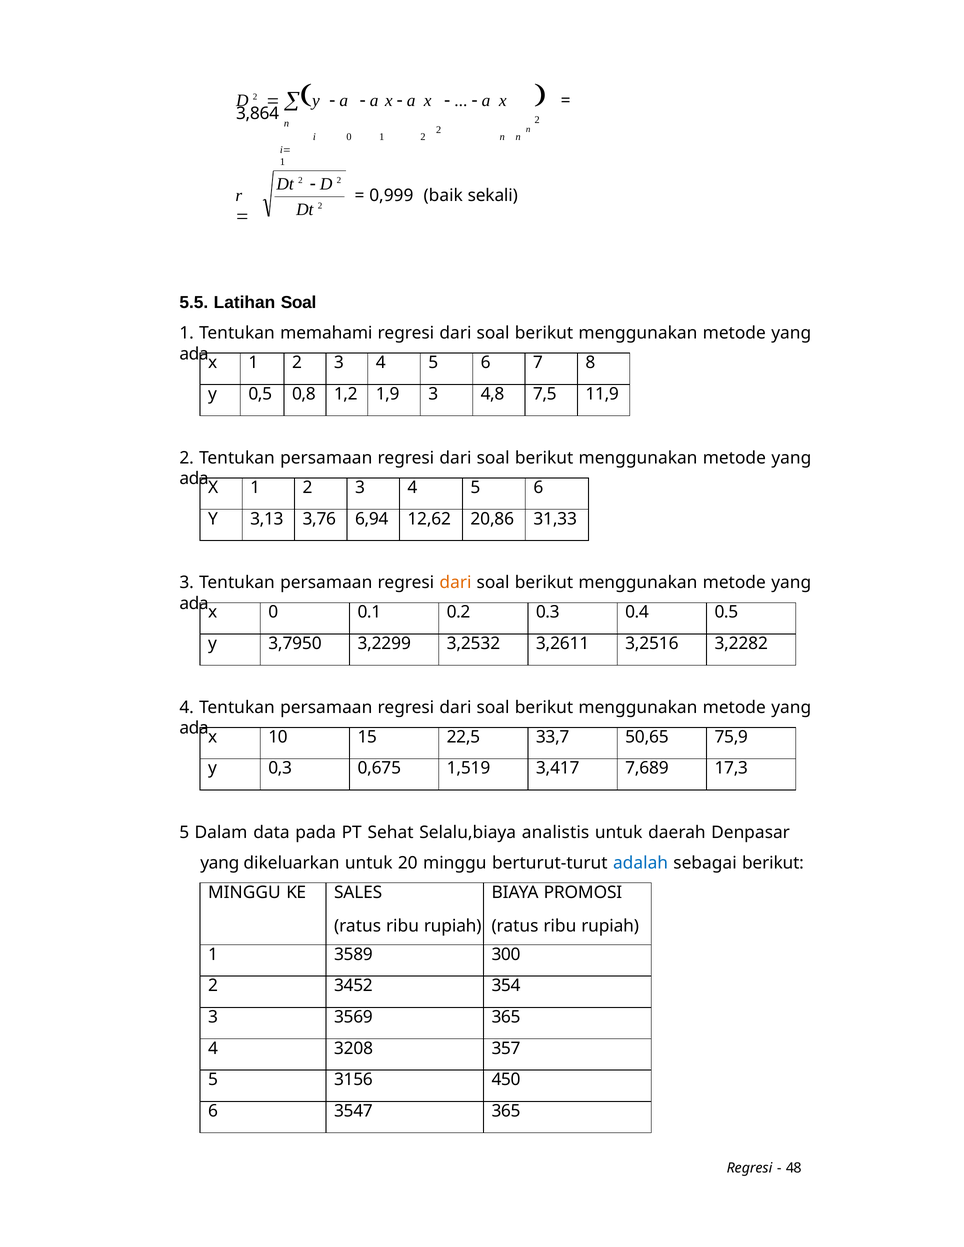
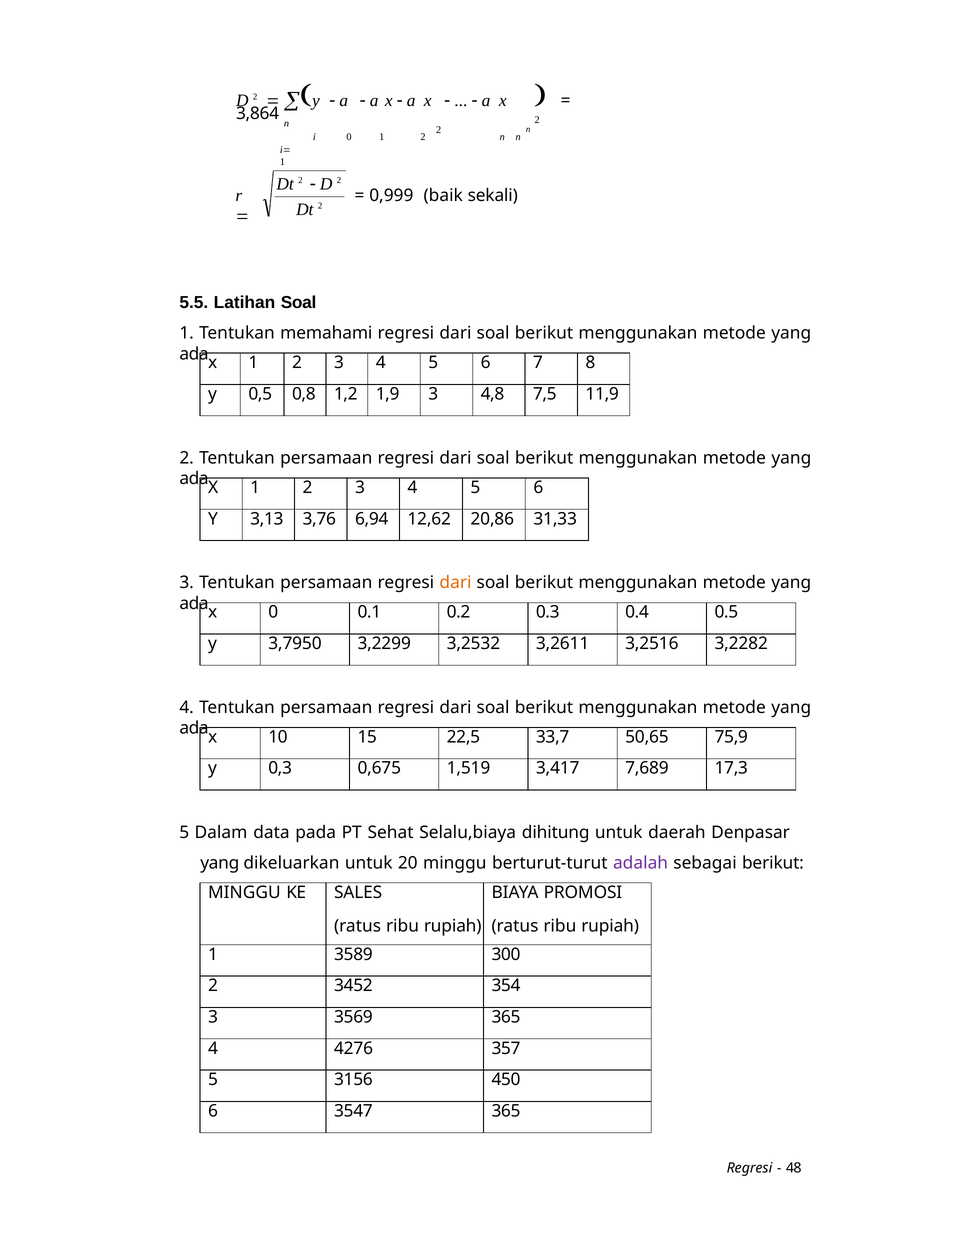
analistis: analistis -> dihitung (556, 833)
adalah colour: blue -> purple (641, 863)
3208: 3208 -> 4276 (353, 1049)
